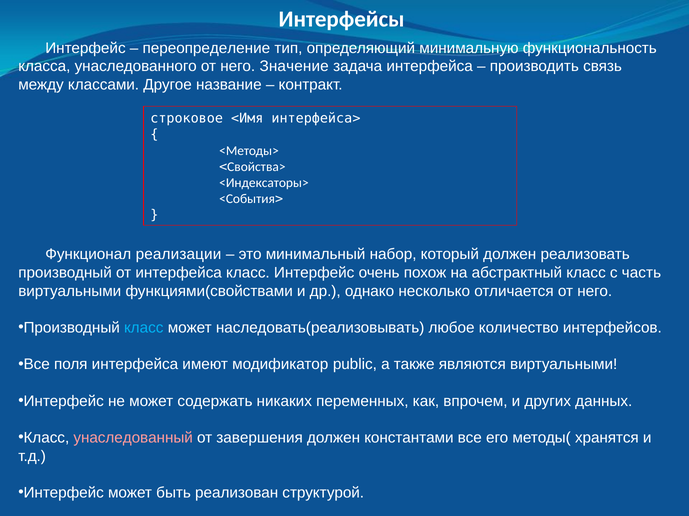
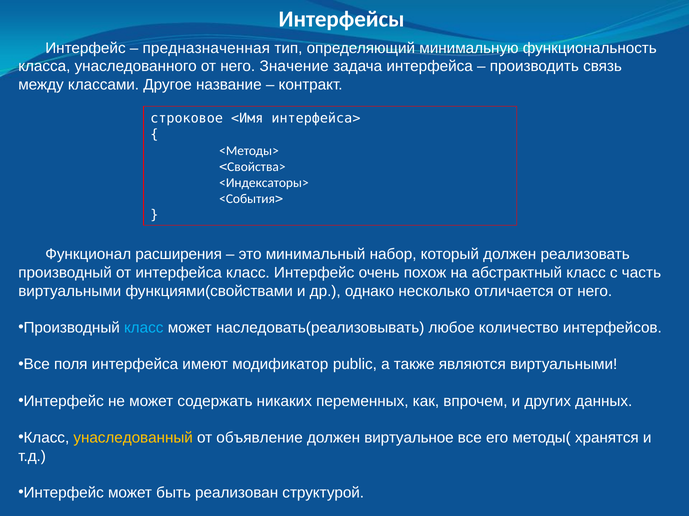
переопределение: переопределение -> предназначенная (206, 48)
реализации: реализации -> расширения (179, 255)
унаследованный colour: pink -> yellow (133, 438)
завершения: завершения -> объявление (260, 438)
константами: константами -> виртуальное (409, 438)
